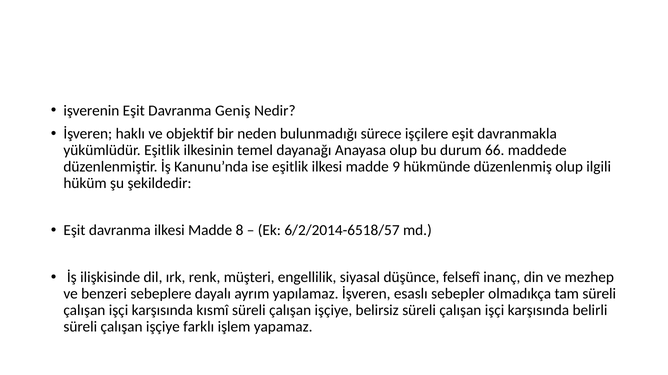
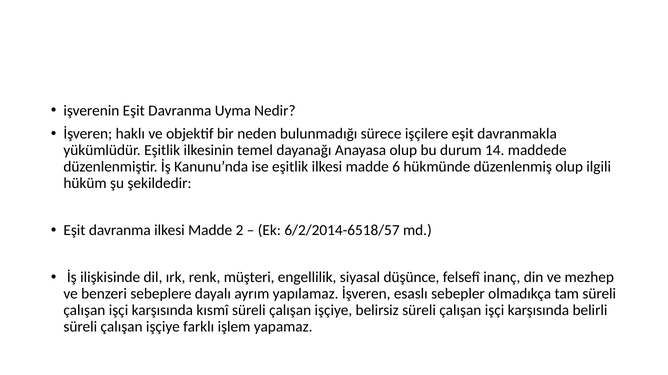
Geniş: Geniş -> Uyma (233, 111)
66: 66 -> 14 (495, 151)
9: 9 -> 6 (396, 167)
8: 8 -> 2 (240, 231)
